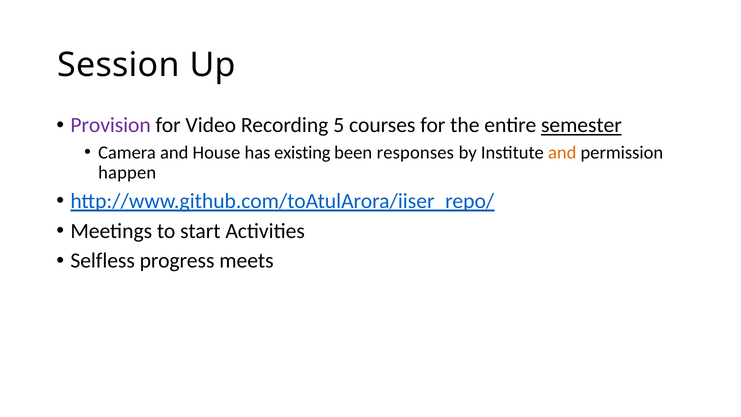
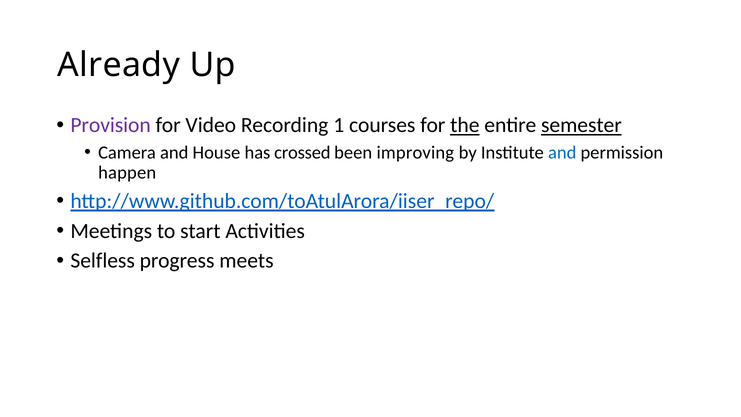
Session: Session -> Already (118, 65)
5: 5 -> 1 (339, 125)
the underline: none -> present (465, 125)
existing: existing -> crossed (302, 153)
responses: responses -> improving (415, 153)
and colour: orange -> blue (562, 153)
